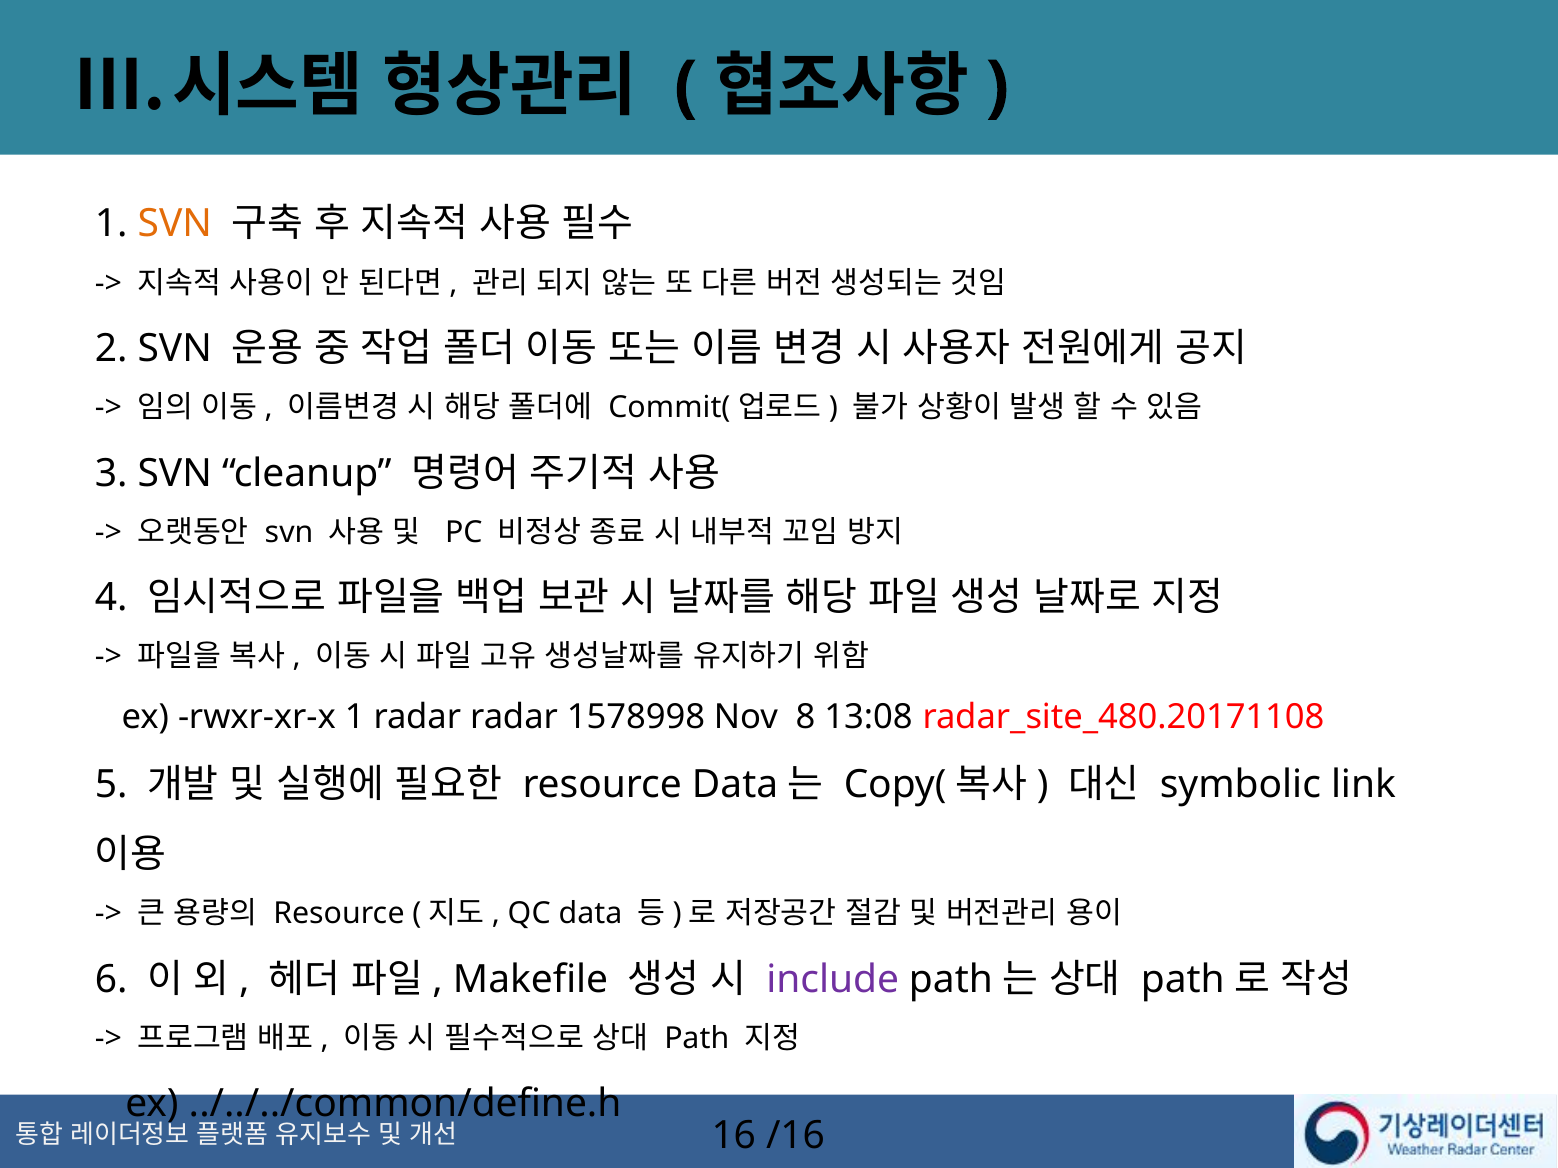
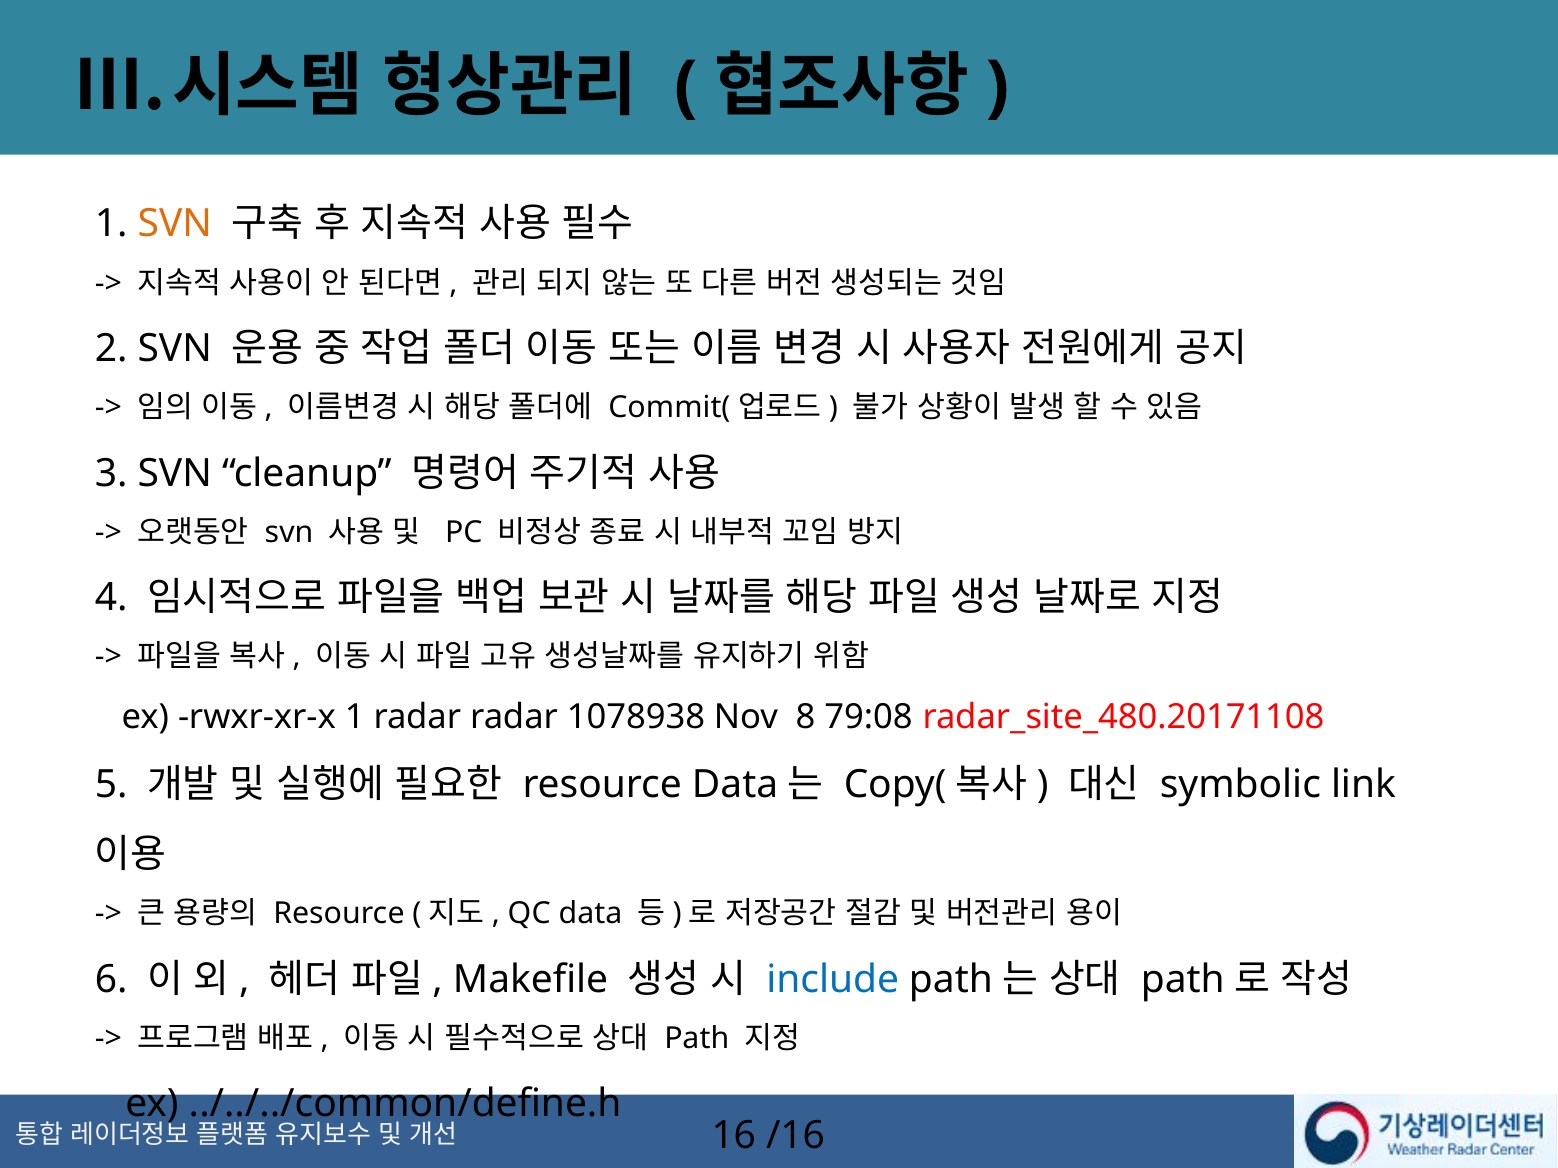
1578998: 1578998 -> 1078938 (636, 717)
13:08: 13:08 -> 79:08 (869, 717)
include colour: purple -> blue (833, 980)
